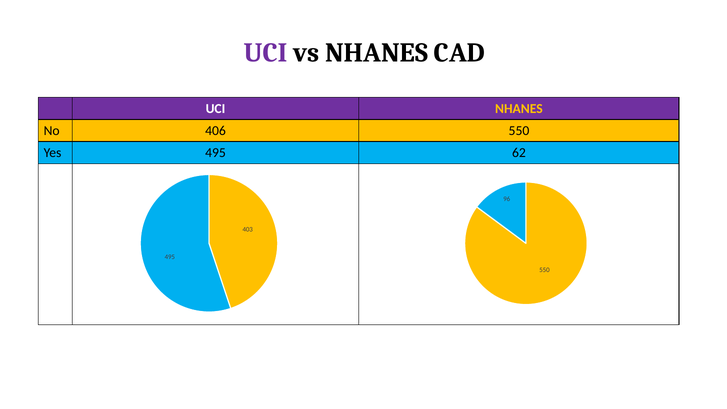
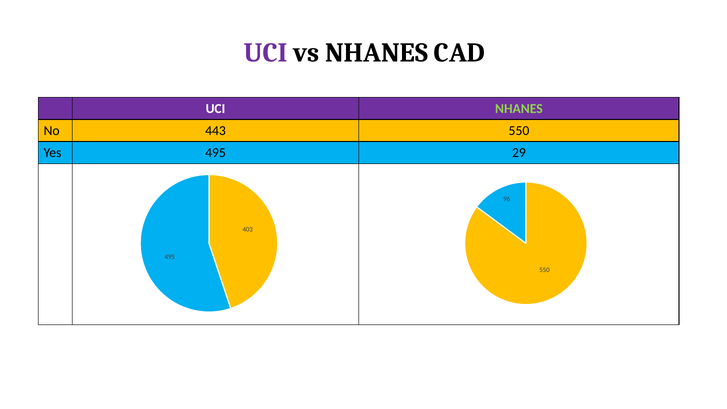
NHANES colour: yellow -> light green (519, 109)
406: 406 -> 443 (215, 131)
62: 62 -> 29 (519, 153)
